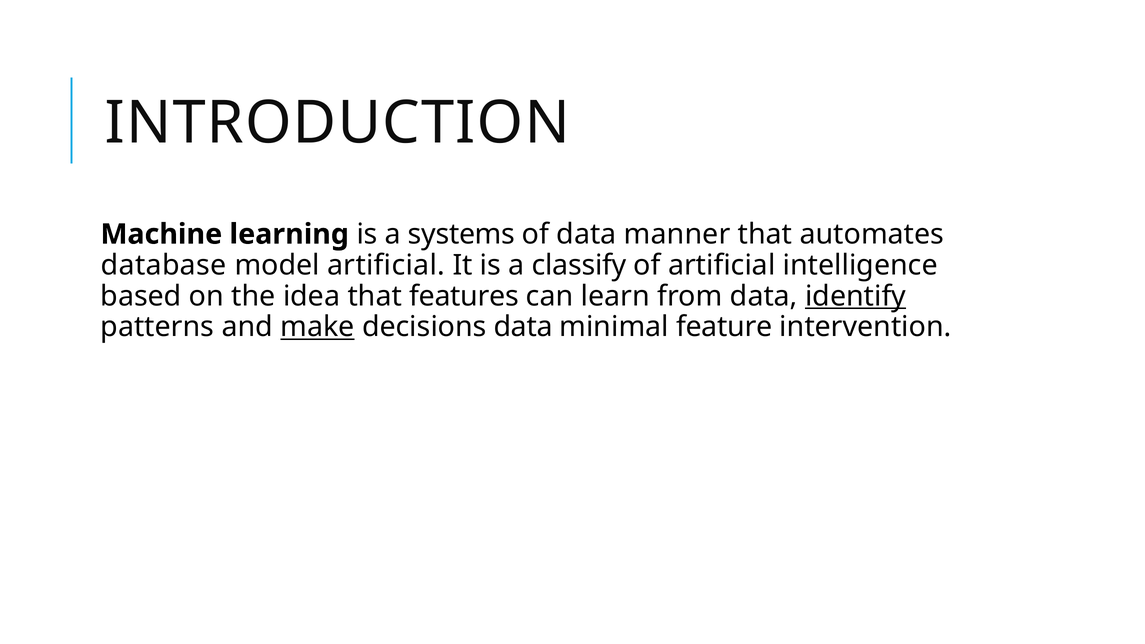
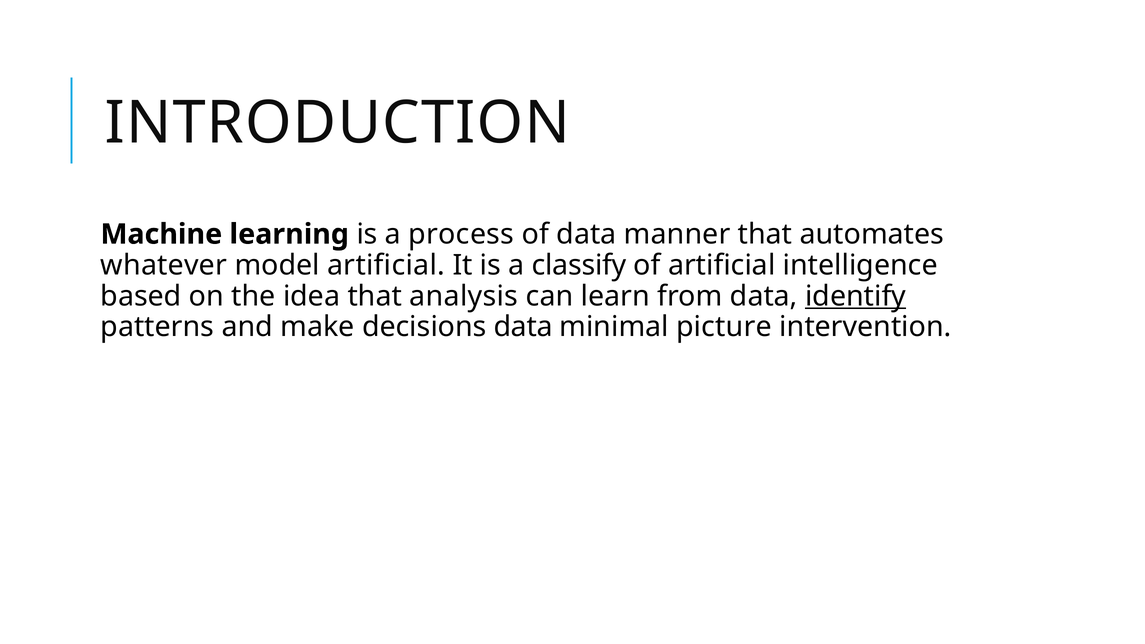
systems: systems -> process (461, 234)
database: database -> whatever (164, 265)
features: features -> analysis (464, 296)
make underline: present -> none (317, 327)
feature: feature -> picture (724, 327)
